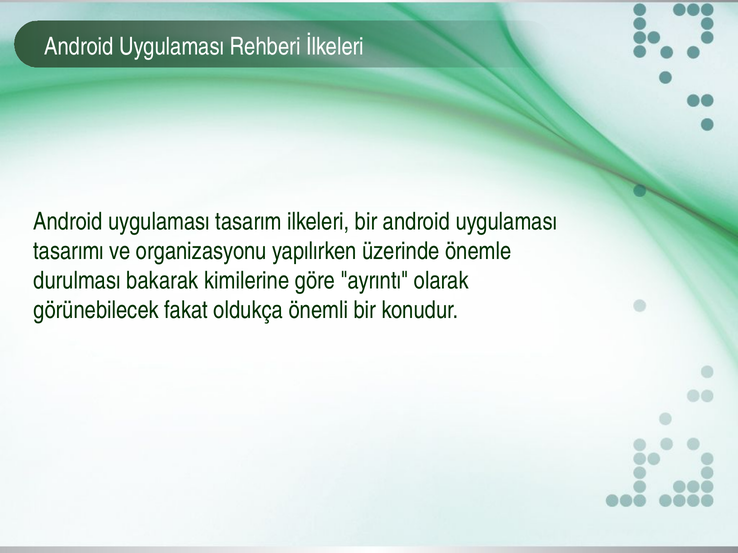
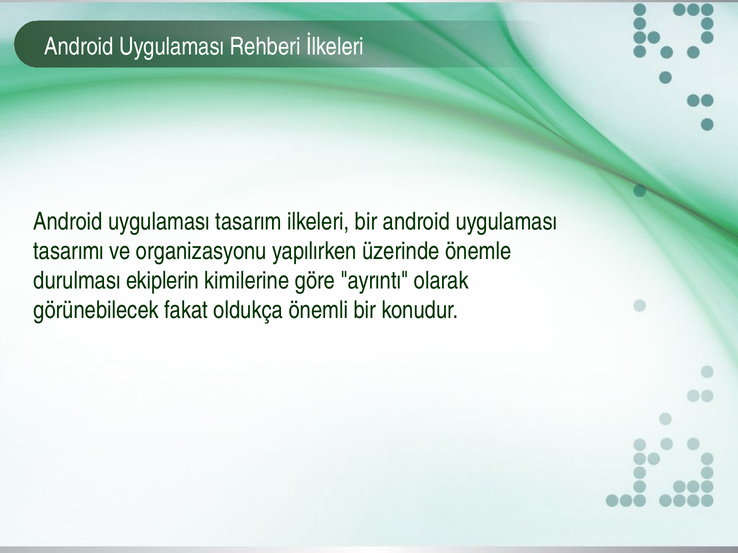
bakarak: bakarak -> ekiplerin (163, 281)
